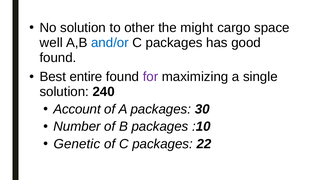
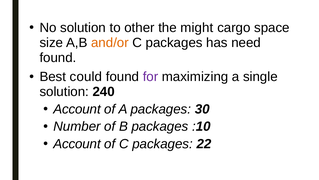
well: well -> size (51, 43)
and/or colour: blue -> orange (110, 43)
good: good -> need (246, 43)
entire: entire -> could (86, 77)
Genetic: Genetic -> Account (77, 143)
